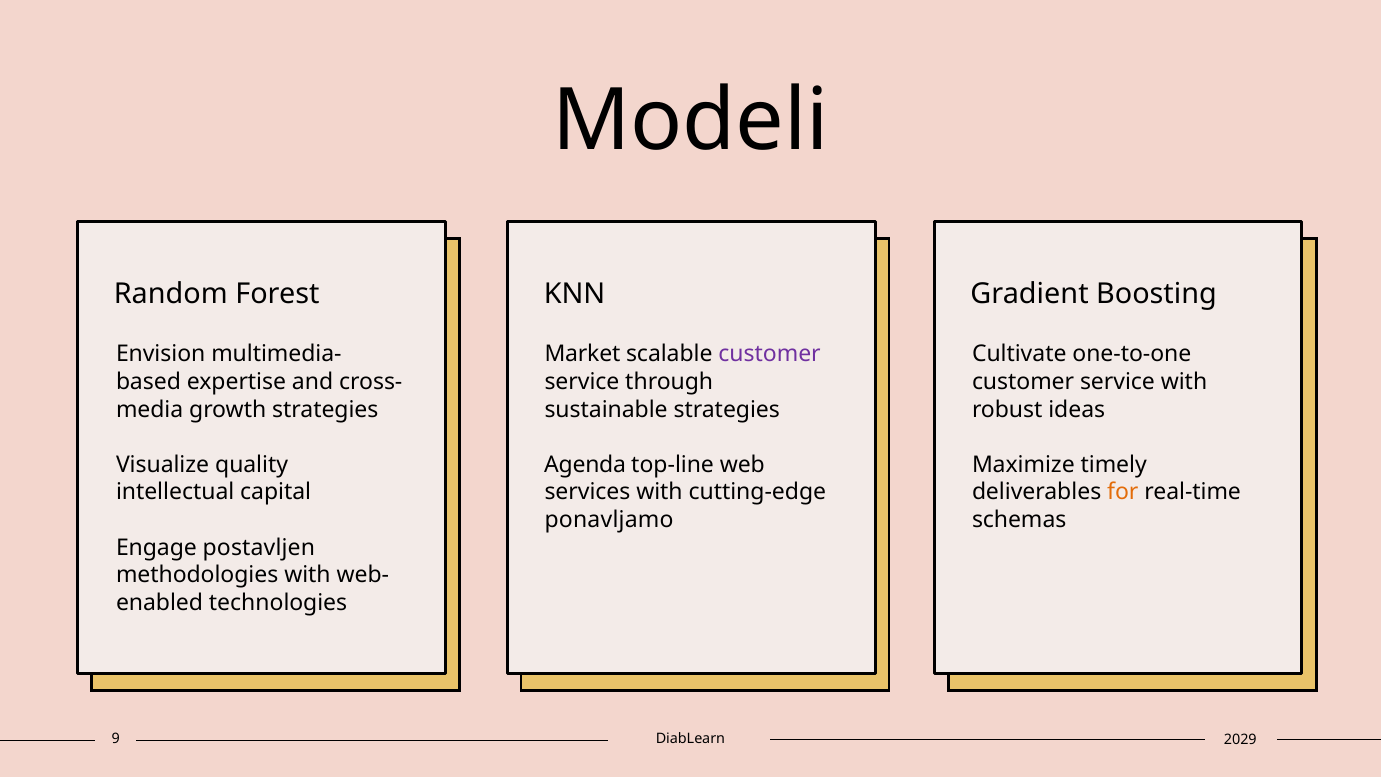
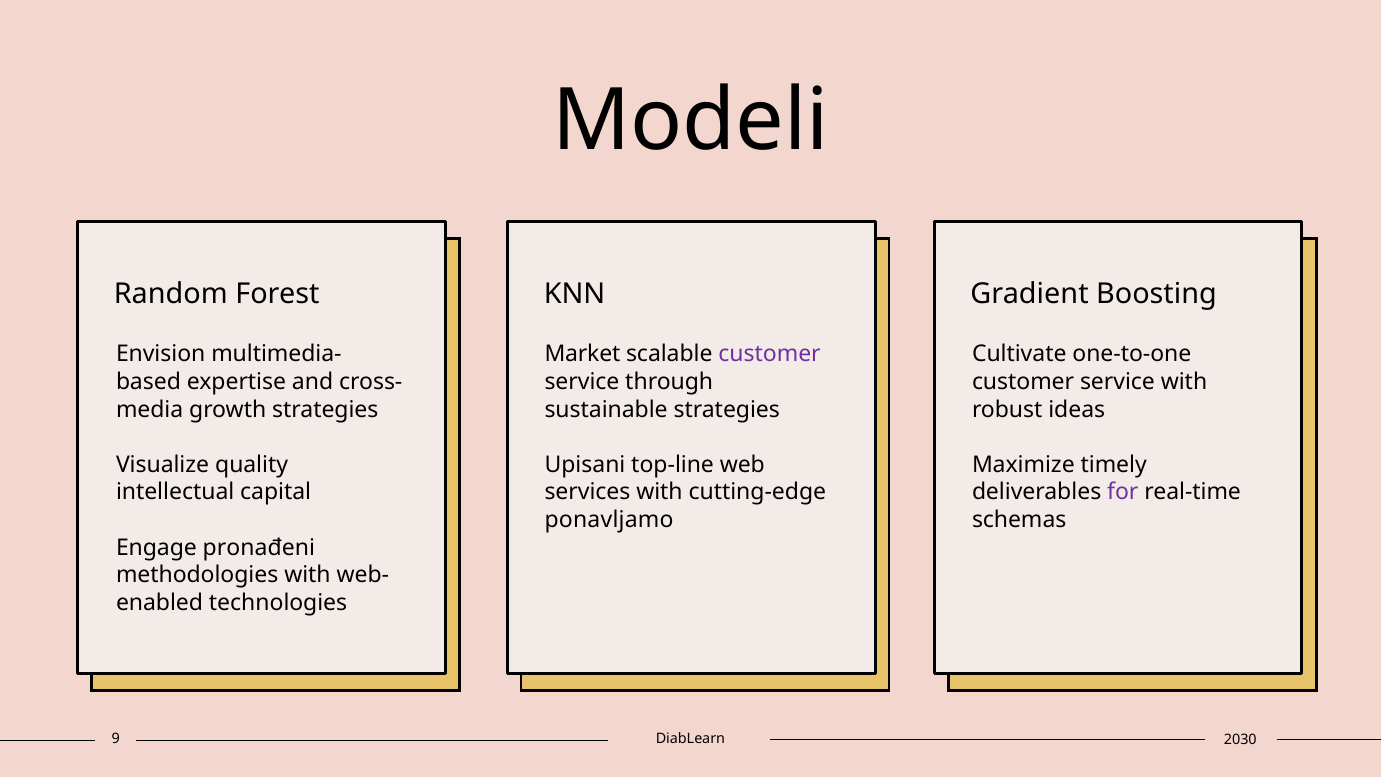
Agenda: Agenda -> Upisani (585, 465)
for colour: orange -> purple (1123, 492)
postavljen: postavljen -> pronađeni (259, 547)
2029: 2029 -> 2030 (1240, 740)
